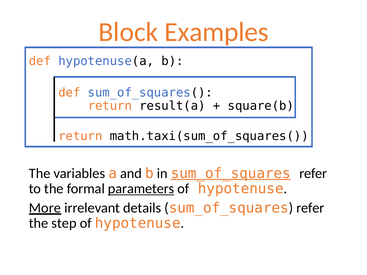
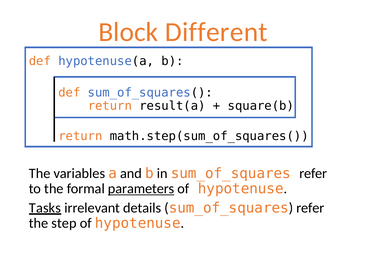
Examples: Examples -> Different (216, 32)
math.taxi(sum_of_squares(: math.taxi(sum_of_squares( -> math.step(sum_of_squares( (209, 136)
sum_of_squares underline: present -> none (231, 173)
More: More -> Tasks (45, 208)
